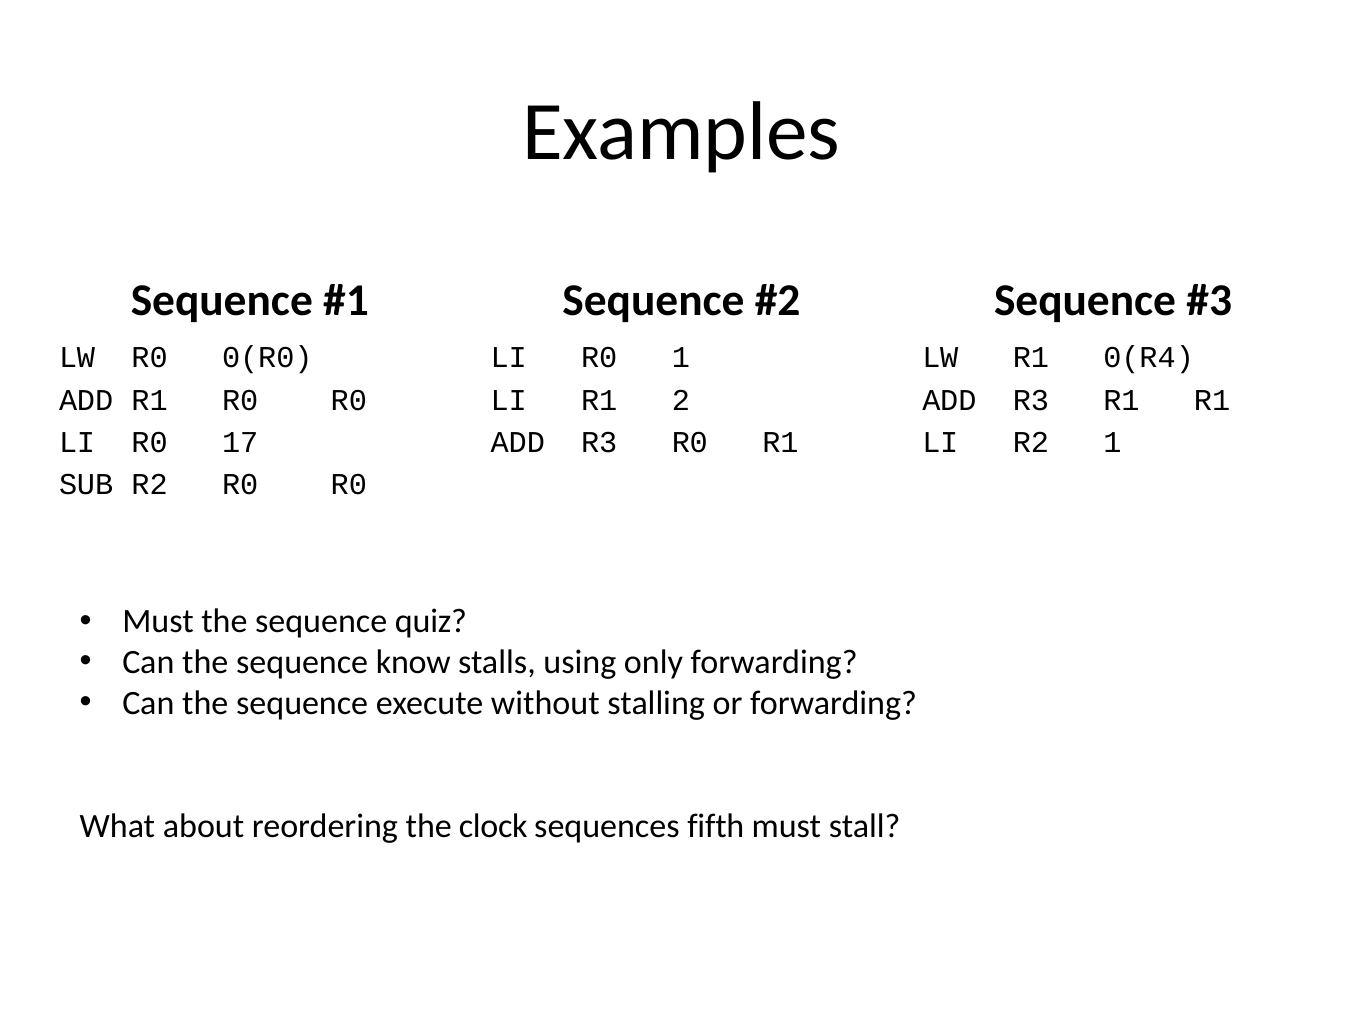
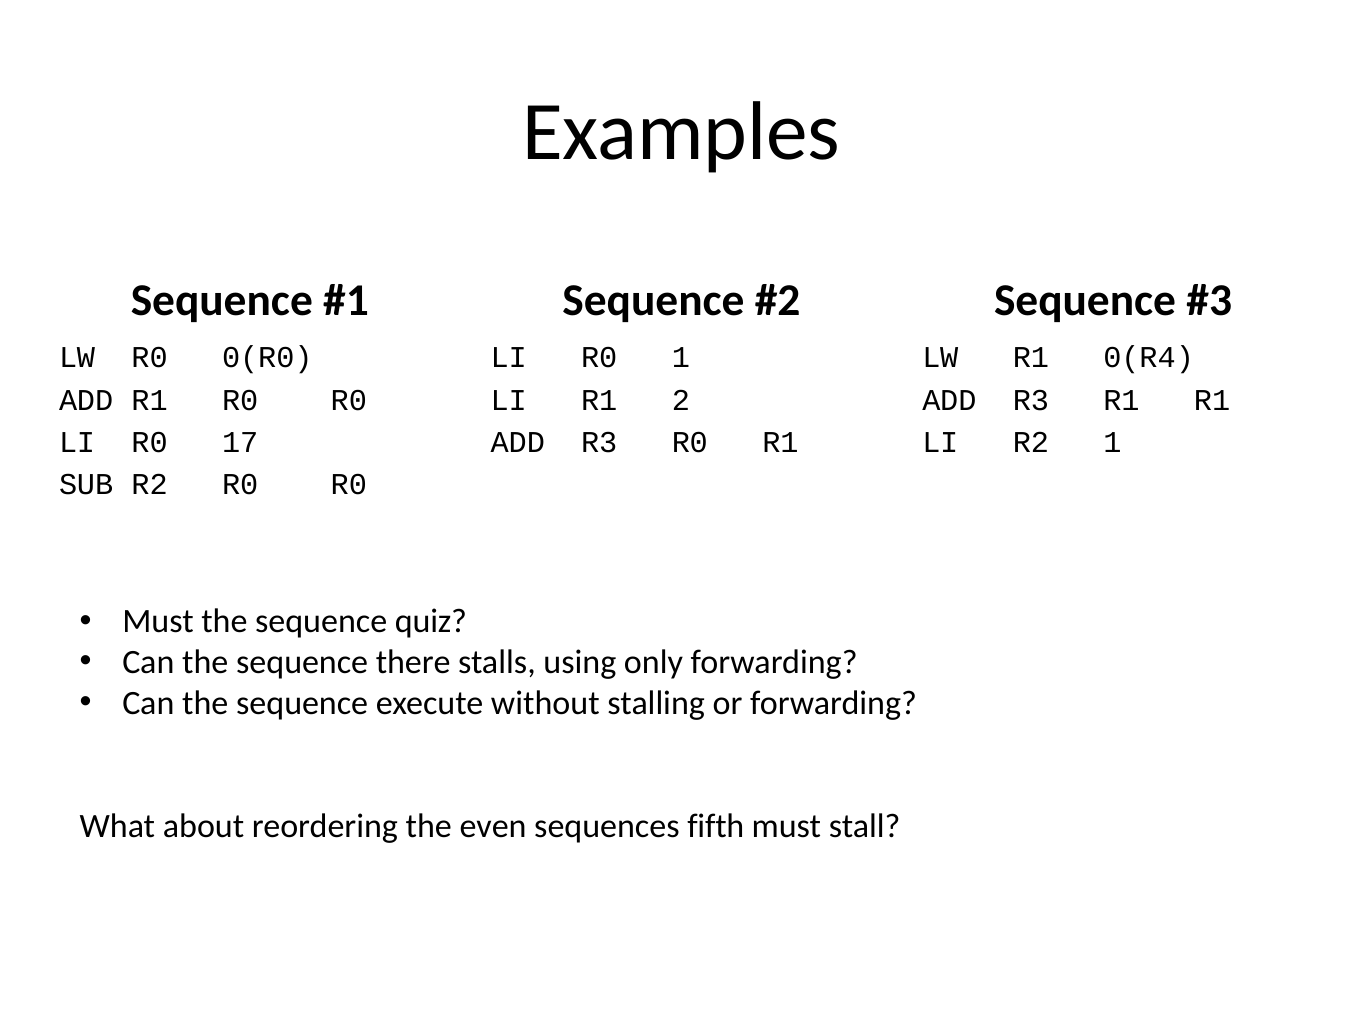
know: know -> there (413, 663)
clock: clock -> even (493, 826)
